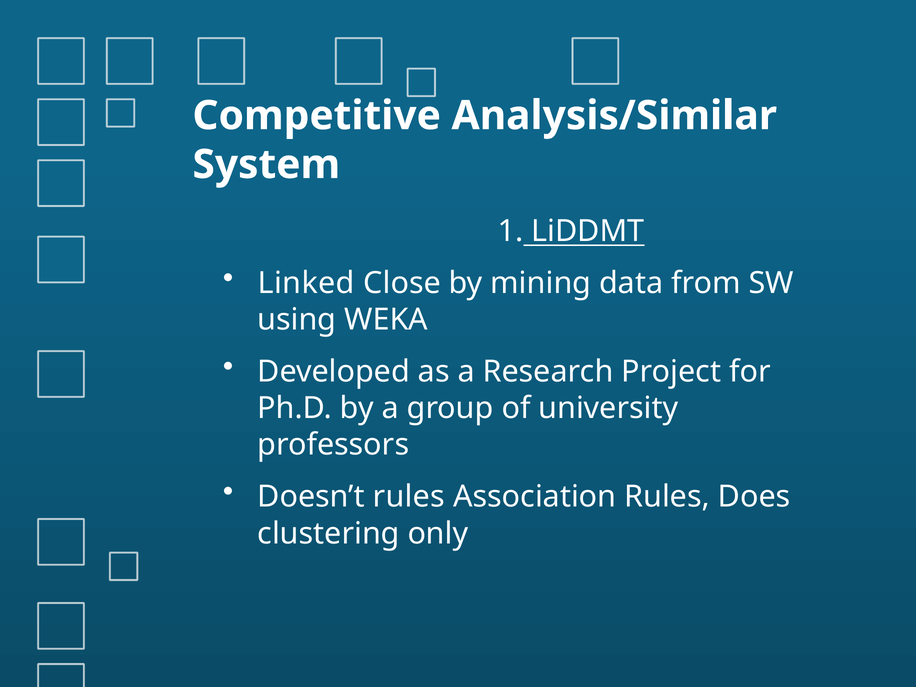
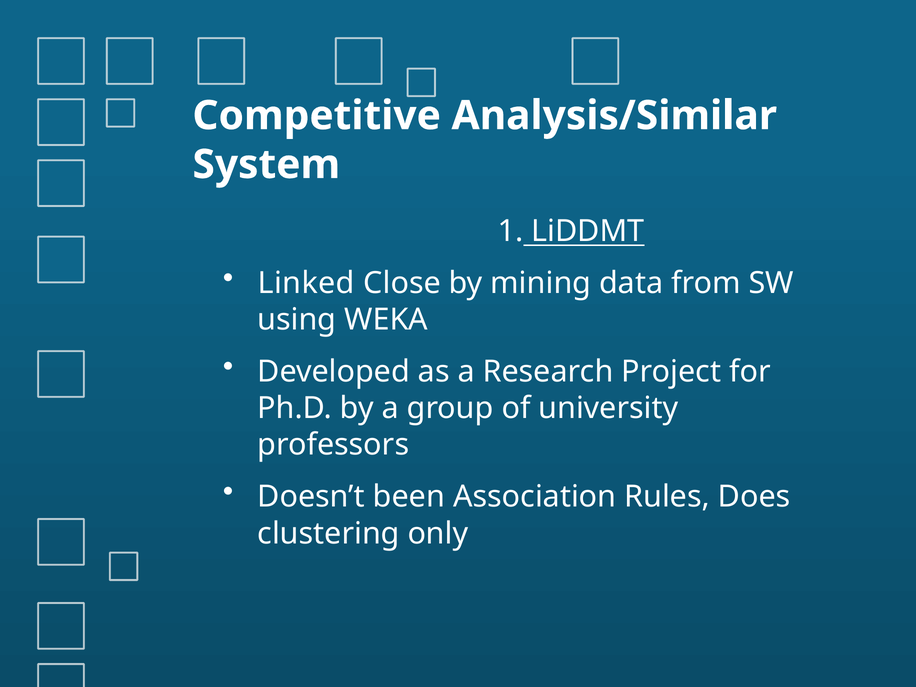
Doesn’t rules: rules -> been (409, 497)
